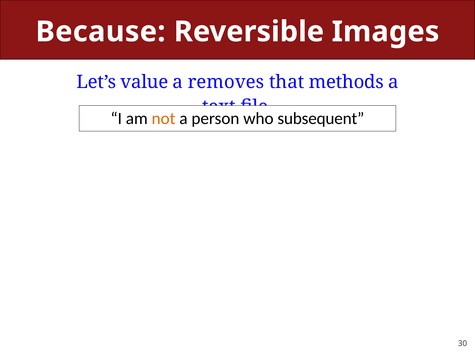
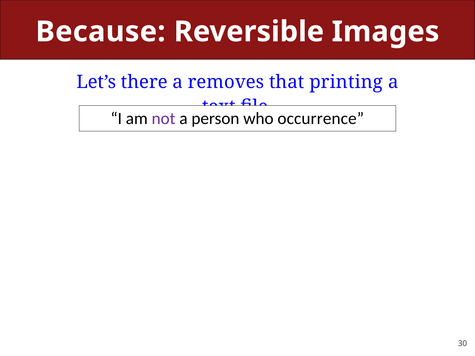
value: value -> there (144, 82)
methods: methods -> printing (346, 82)
not colour: orange -> purple (164, 119)
subsequent: subsequent -> occurrence (321, 119)
